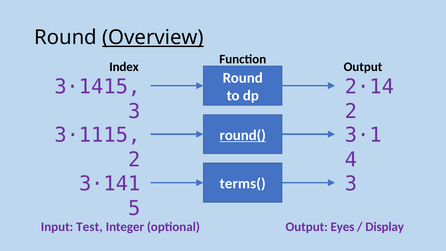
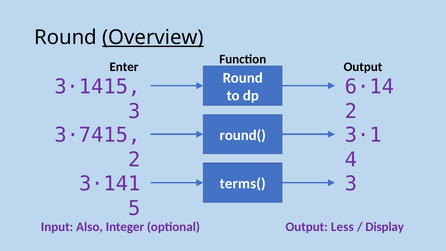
Index: Index -> Enter (124, 67)
2·14: 2·14 -> 6·14 (370, 87)
3·1115: 3·1115 -> 3·7415 (97, 135)
round( underline: present -> none (243, 135)
Test: Test -> Also (89, 227)
Eyes: Eyes -> Less (342, 227)
